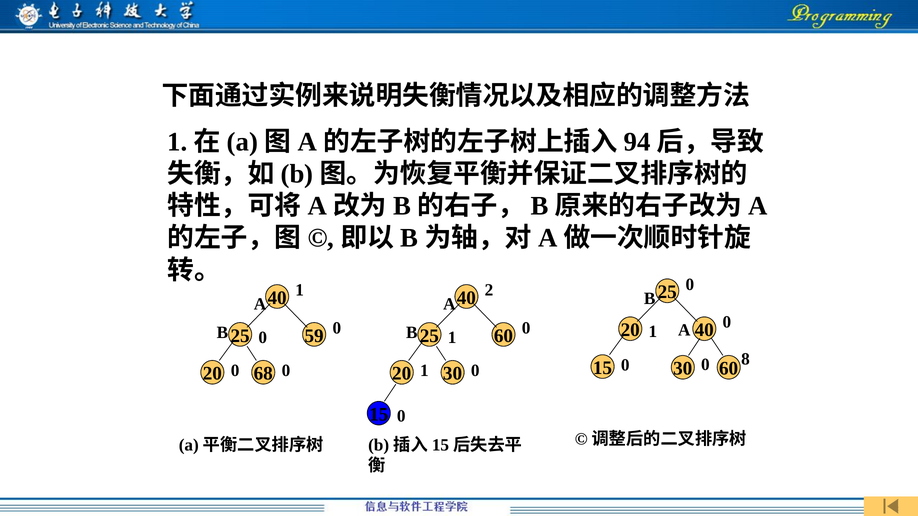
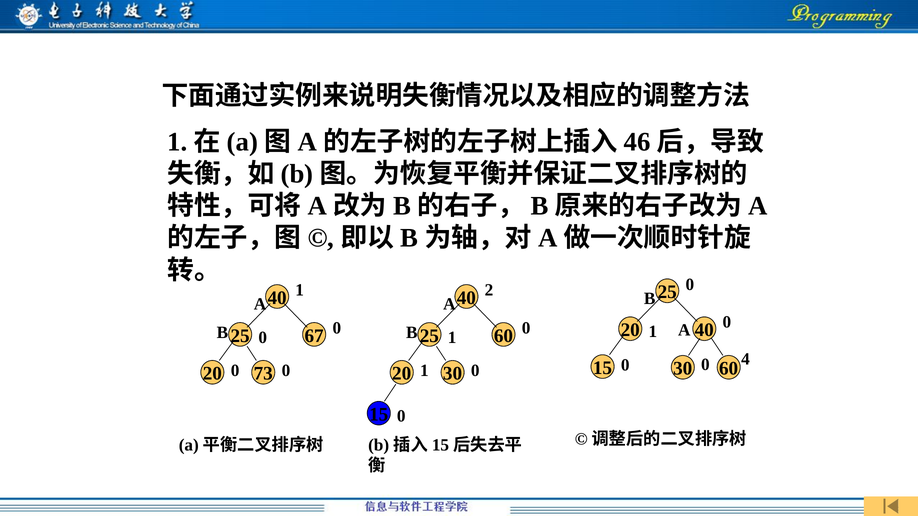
94: 94 -> 46 (637, 142)
59: 59 -> 67 (314, 336)
8: 8 -> 4 (745, 359)
68: 68 -> 73 (263, 374)
